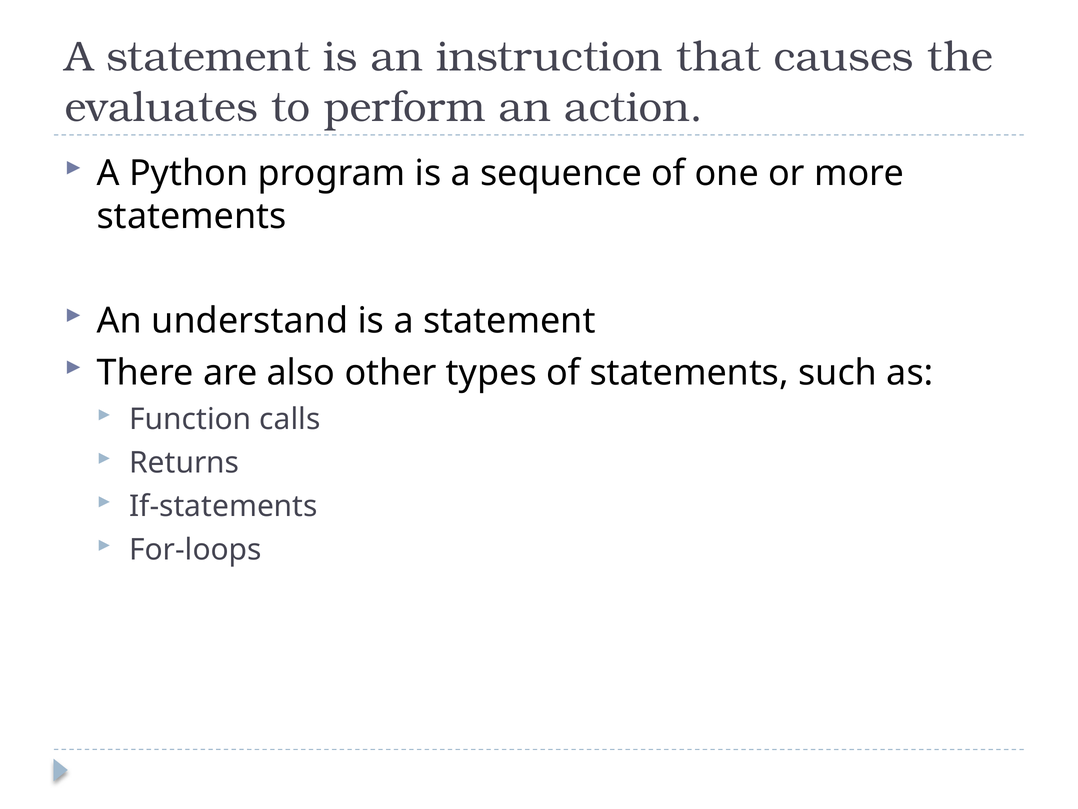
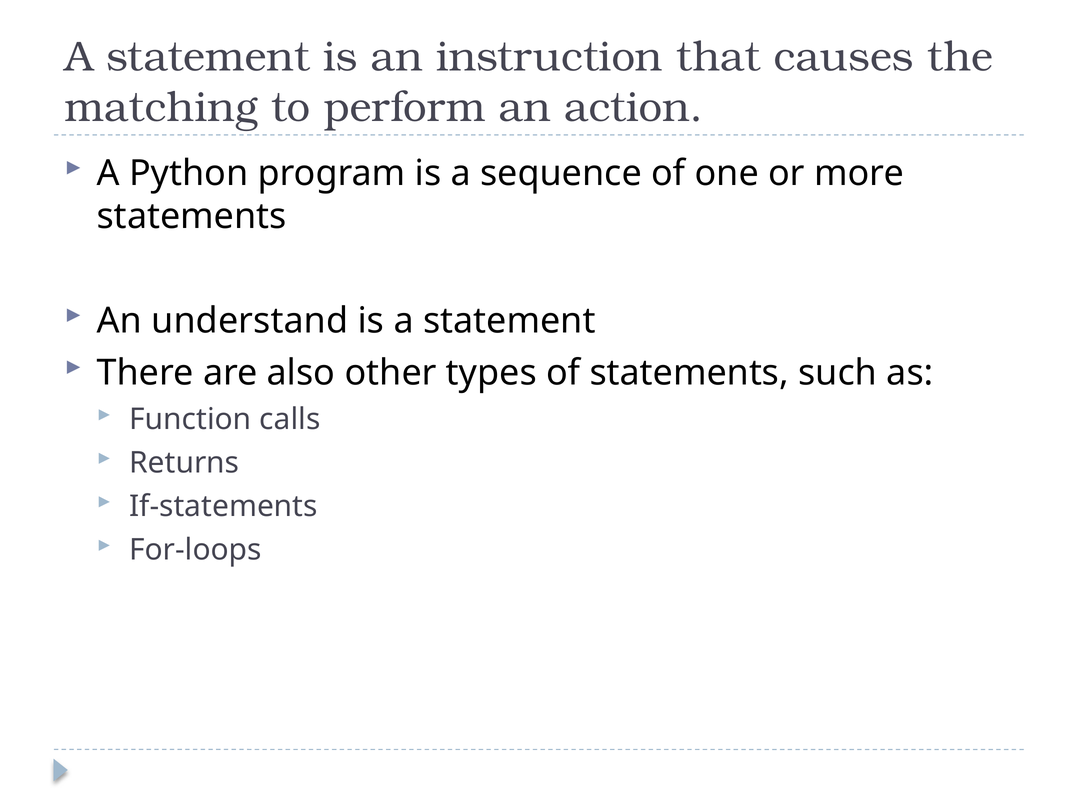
evaluates: evaluates -> matching (161, 107)
